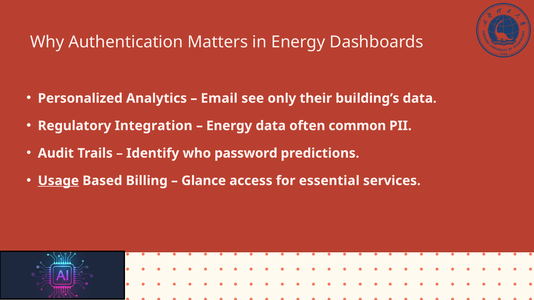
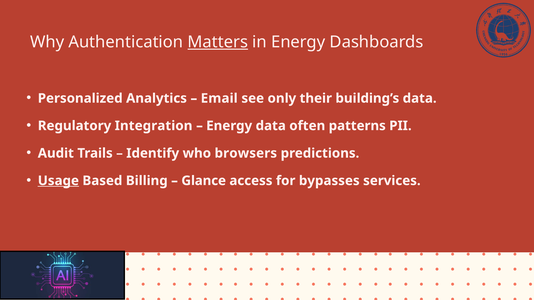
Matters underline: none -> present (218, 42)
common: common -> patterns (357, 126)
password: password -> browsers (246, 153)
essential: essential -> bypasses (329, 181)
